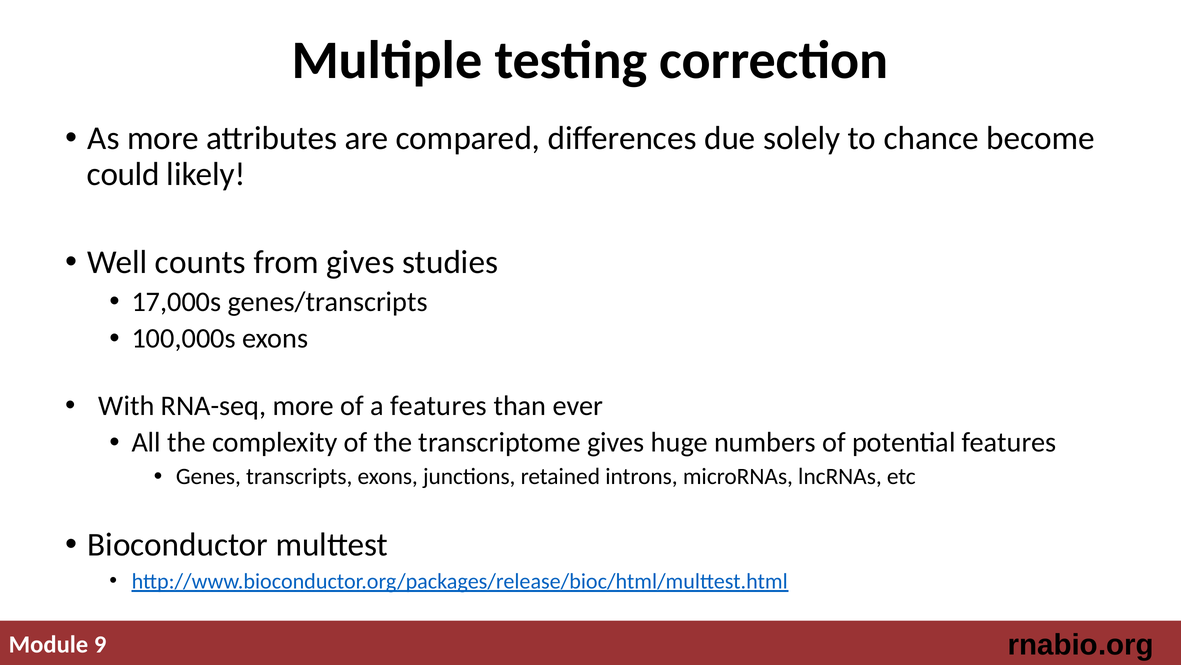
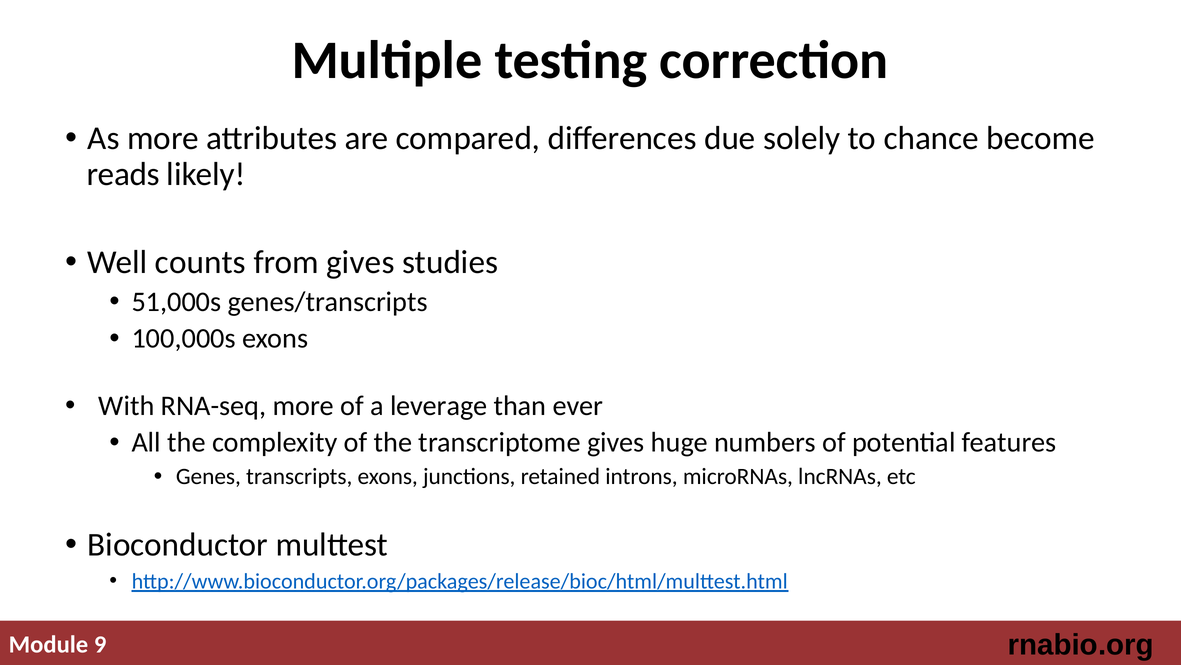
could: could -> reads (123, 174)
17,000s: 17,000s -> 51,000s (177, 302)
a features: features -> leverage (439, 405)
